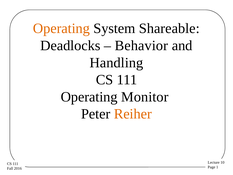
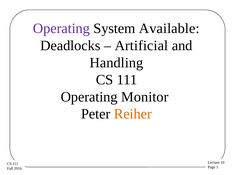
Operating colour: orange -> purple (61, 28)
Shareable: Shareable -> Available (169, 28)
Behavior: Behavior -> Artificial (141, 45)
